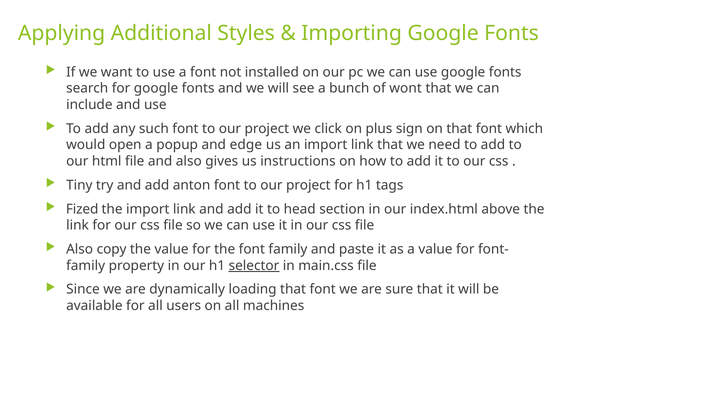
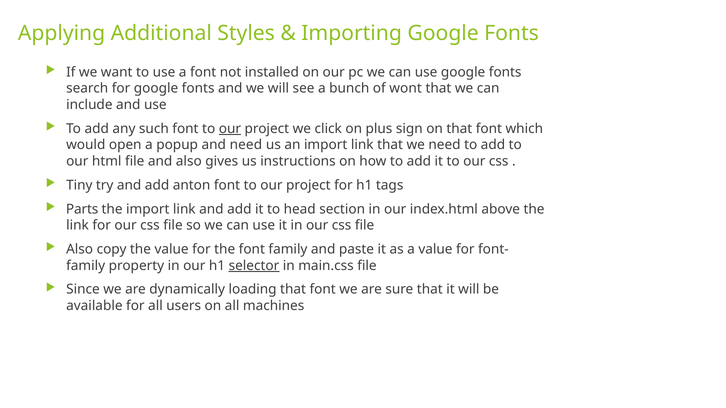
our underline: none -> present (230, 129)
and edge: edge -> need (246, 145)
Fized: Fized -> Parts (82, 209)
